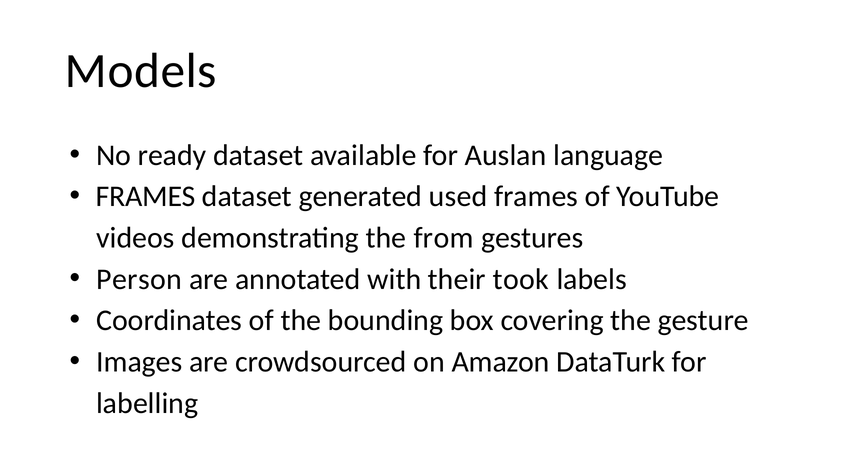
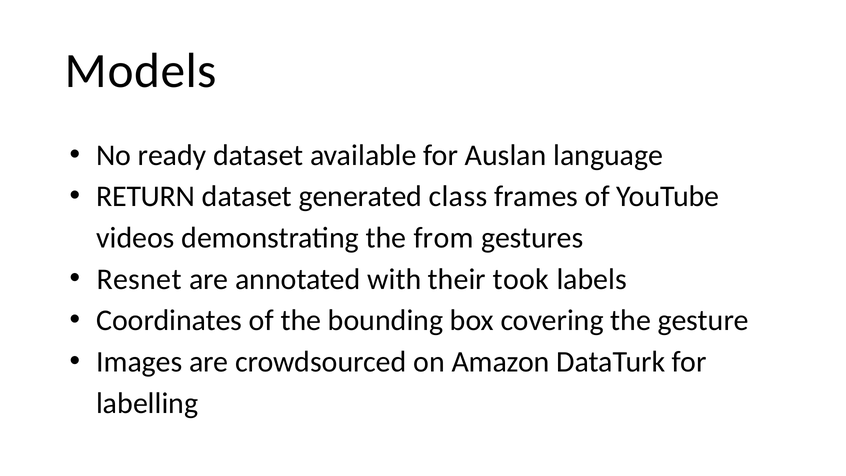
FRAMES: FRAMES -> RETURN (146, 197)
used: used -> class (458, 197)
Person: Person -> Resnet (139, 279)
